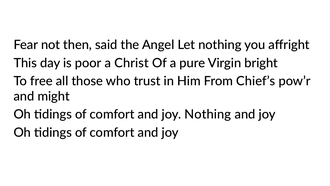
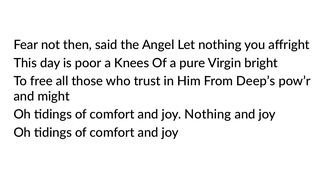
Christ: Christ -> Knees (132, 63)
Chief’s: Chief’s -> Deep’s (256, 81)
